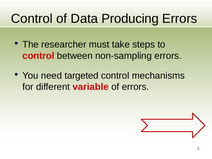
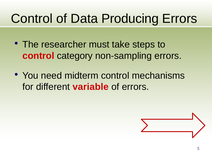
between: between -> category (75, 56)
targeted: targeted -> midterm (81, 76)
